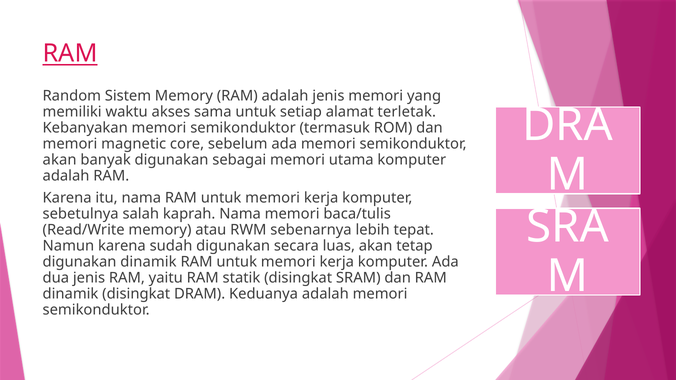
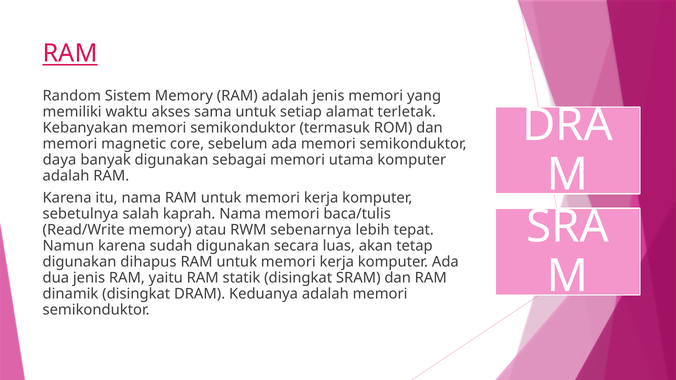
akan: akan -> daya (60, 160)
digunakan dinamik: dinamik -> dihapus (148, 262)
